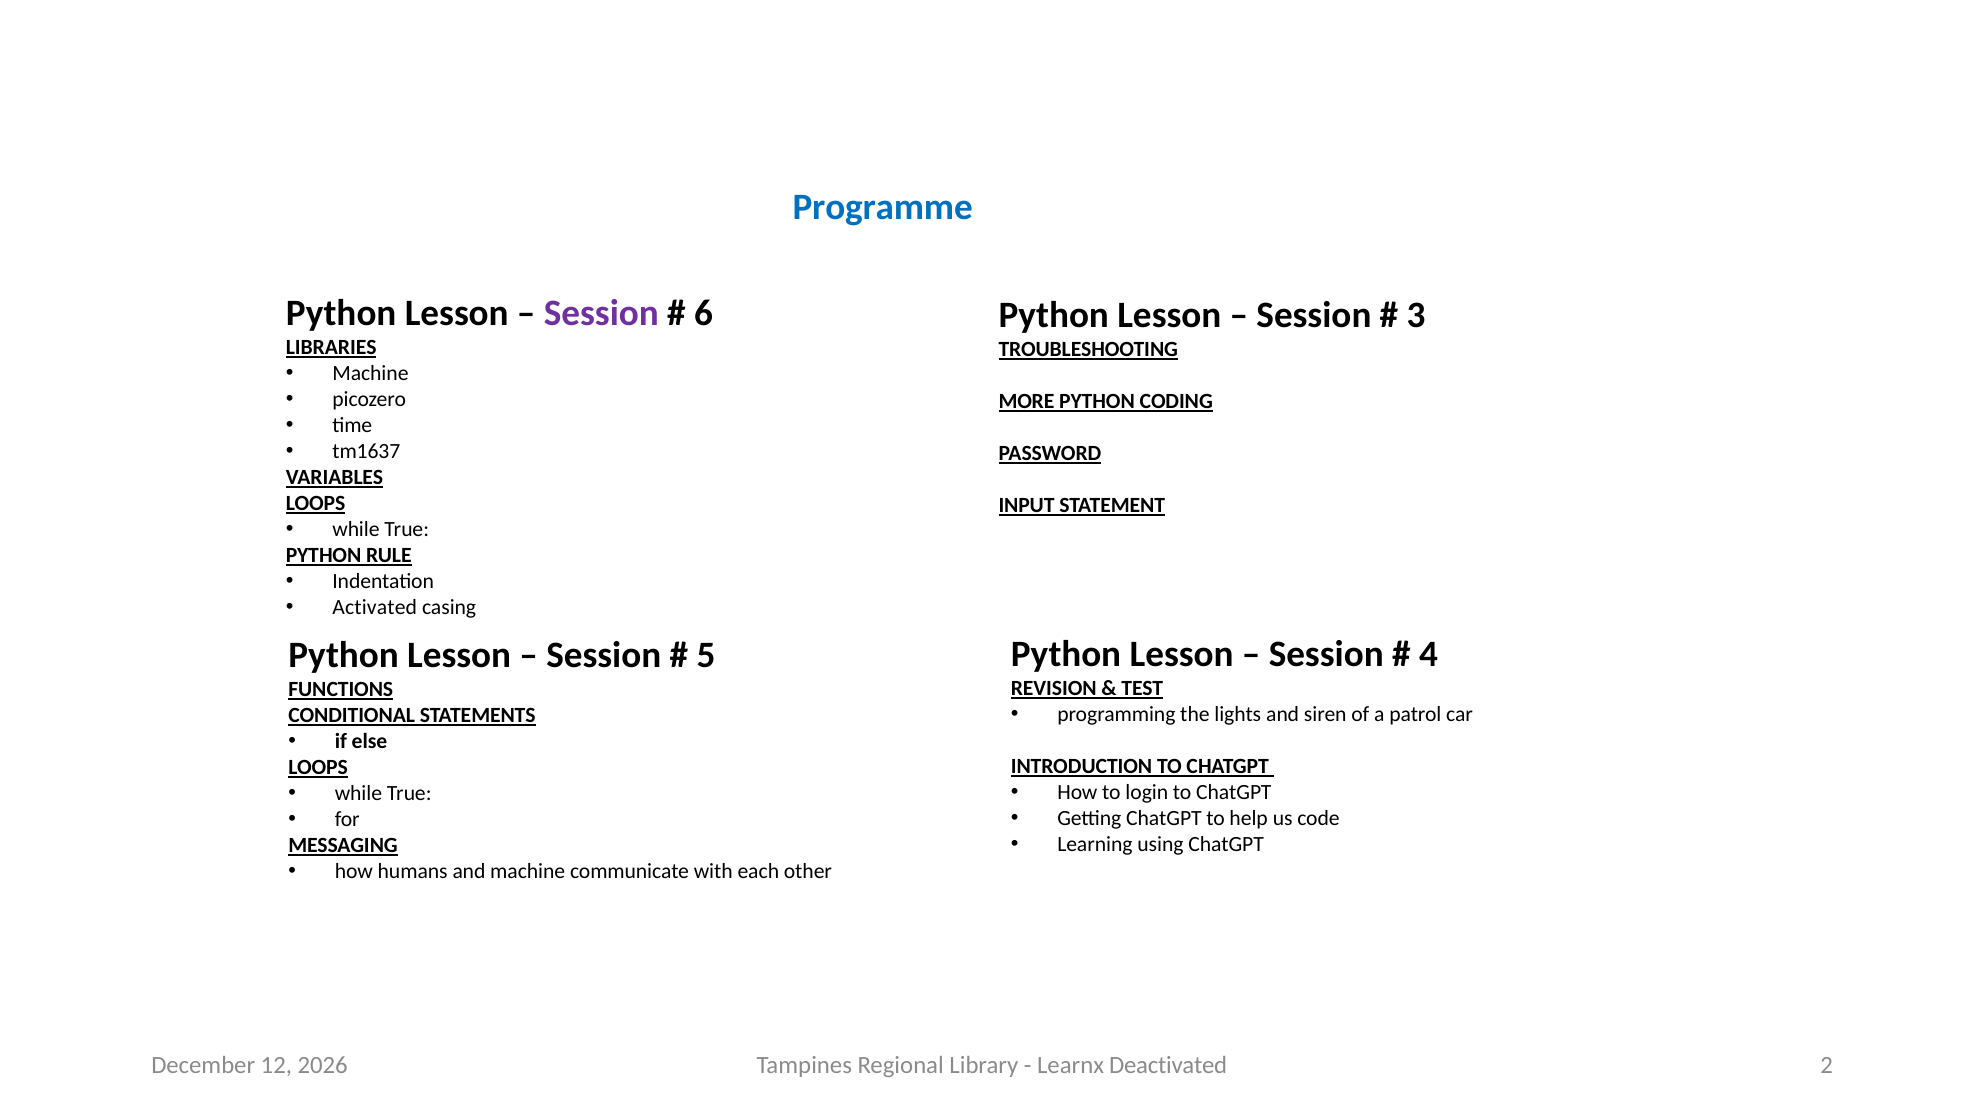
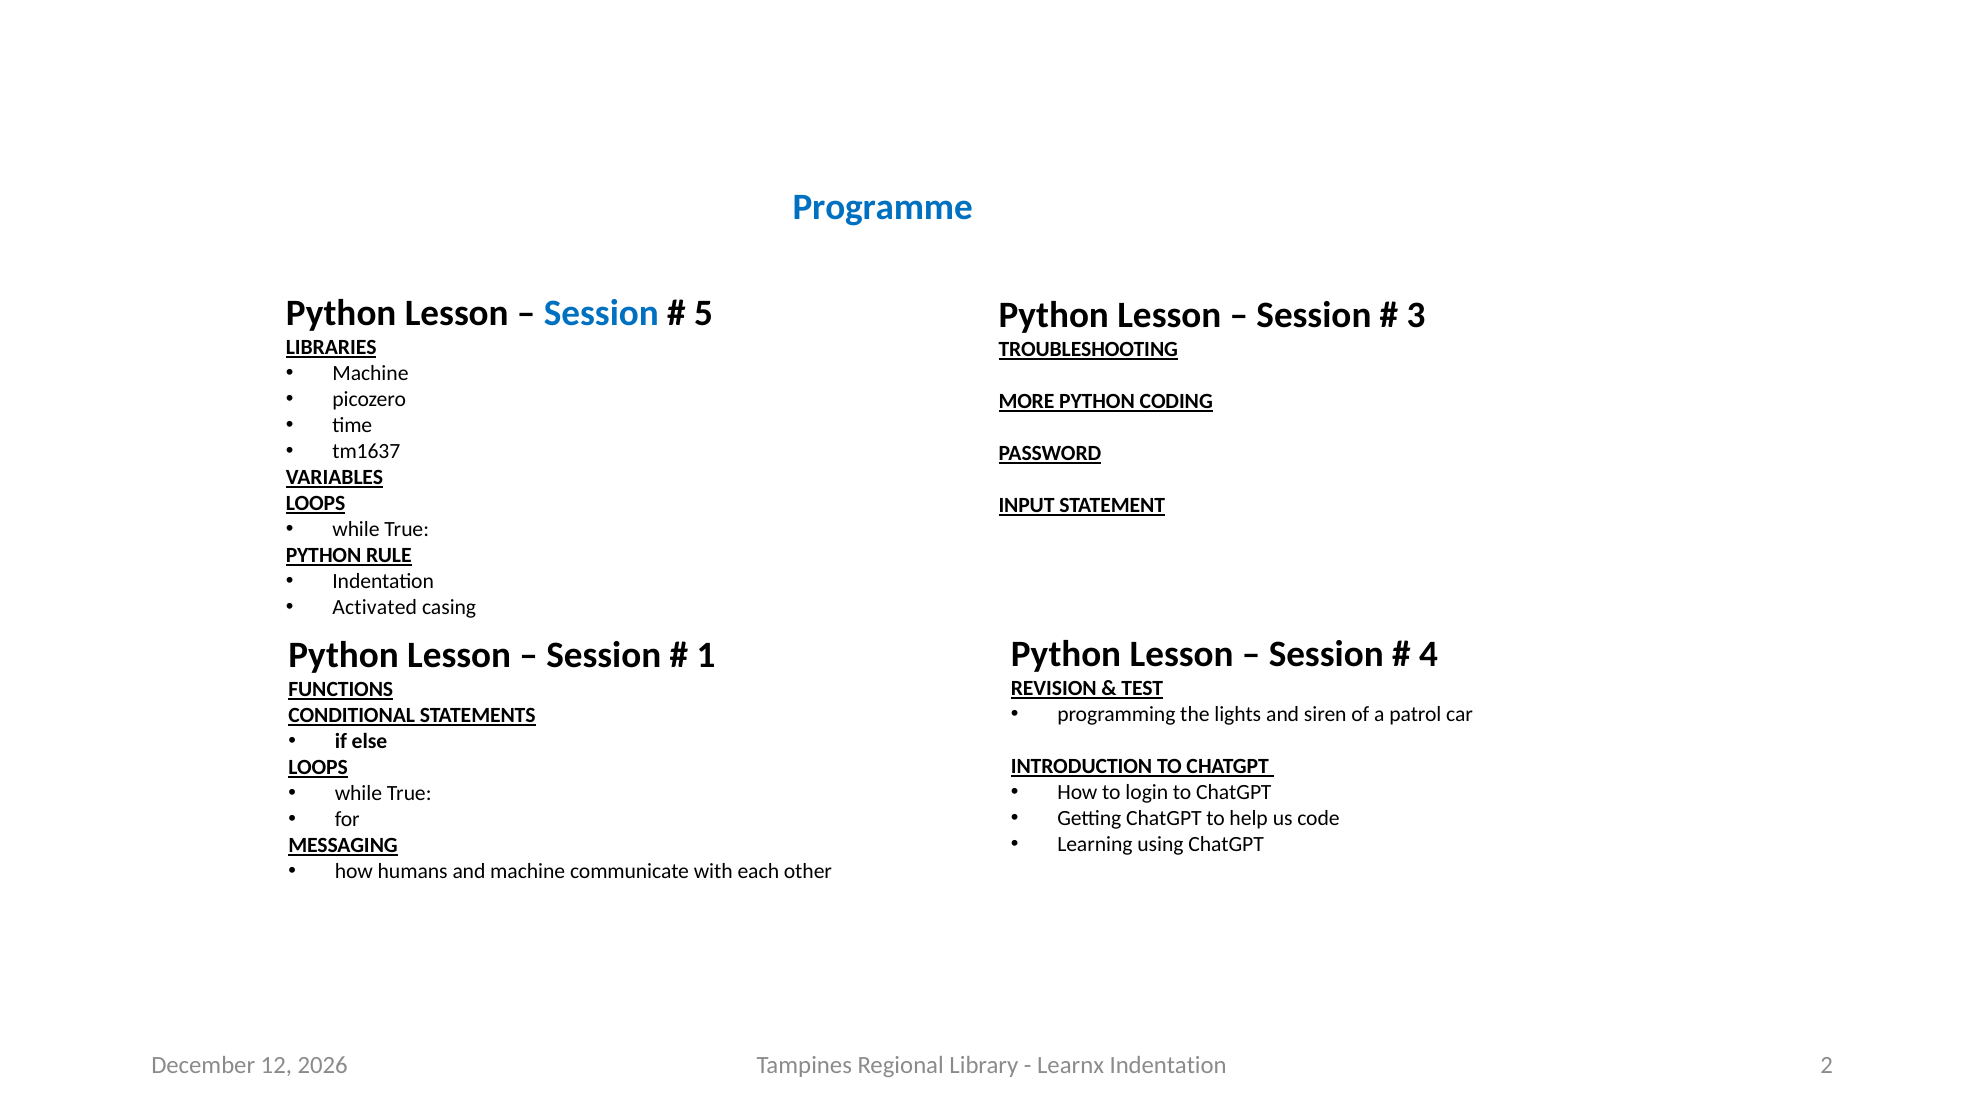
Session colour: purple -> blue (601, 313)
6: 6 -> 5 (704, 313)
5: 5 -> 1 (706, 655)
Learnx Deactivated: Deactivated -> Indentation (1168, 1066)
